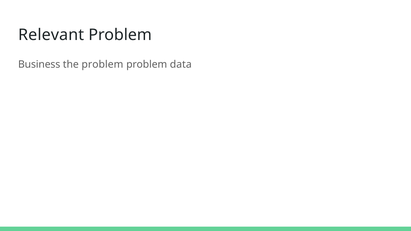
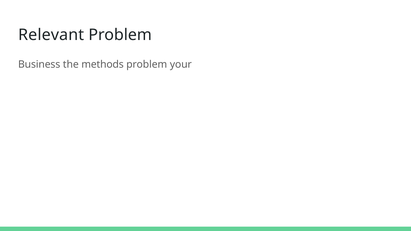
the problem: problem -> methods (103, 65)
data: data -> your (181, 65)
